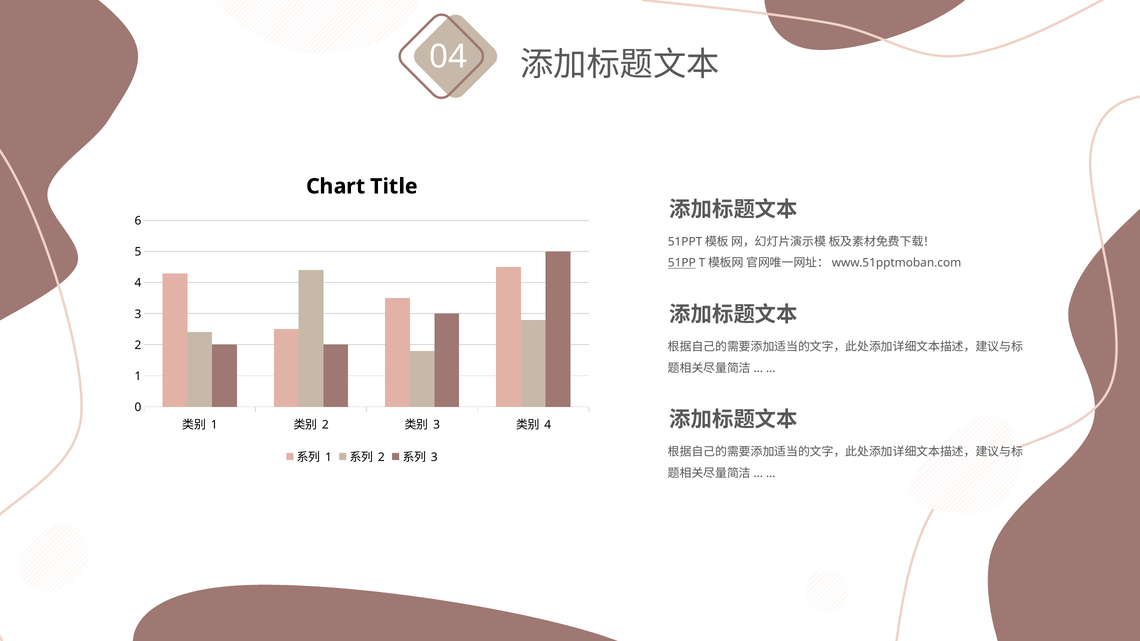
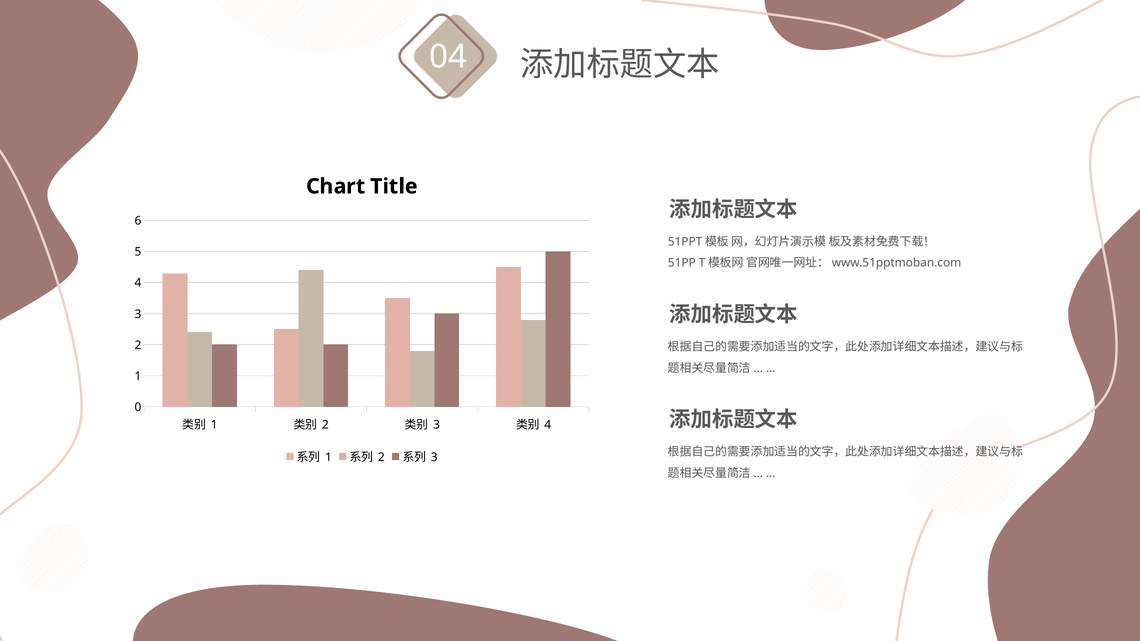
51PP underline: present -> none (682, 263)
